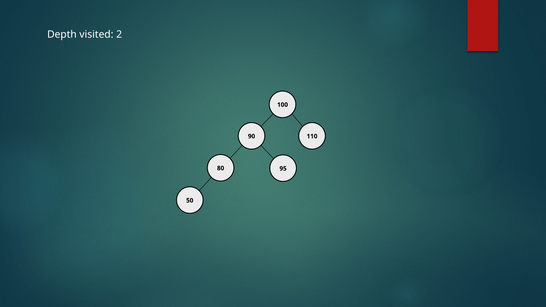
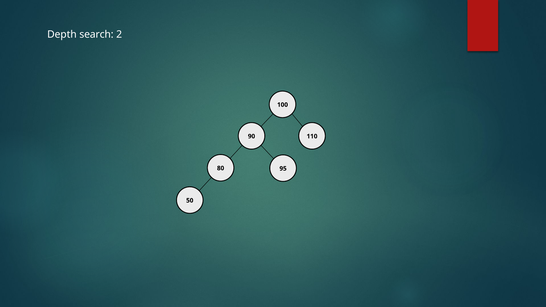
visited: visited -> search (96, 34)
